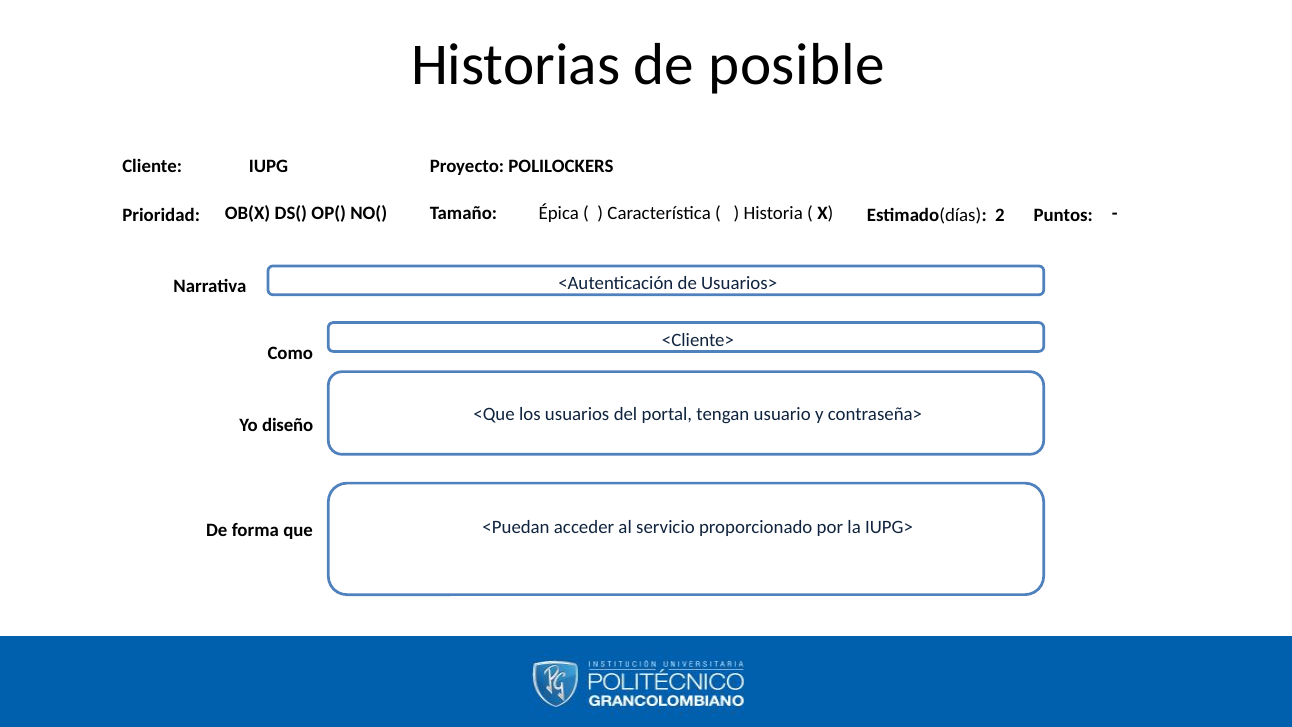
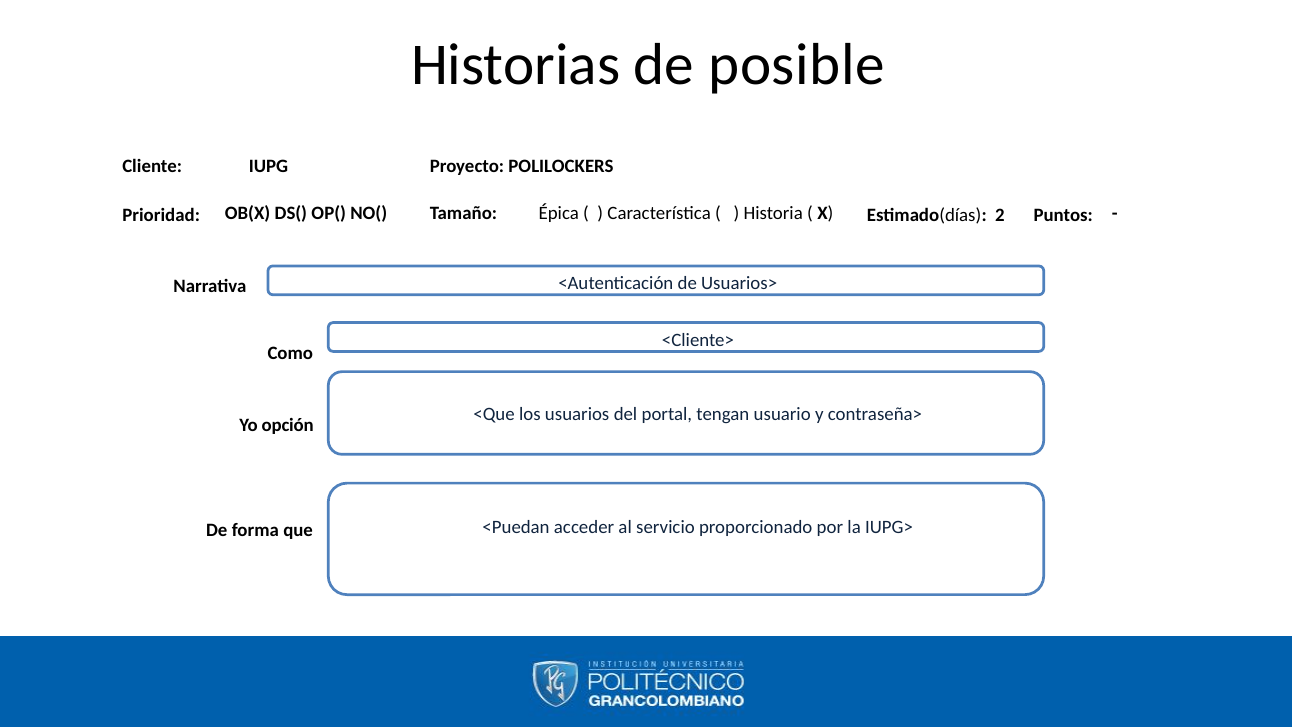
diseño: diseño -> opción (288, 425)
